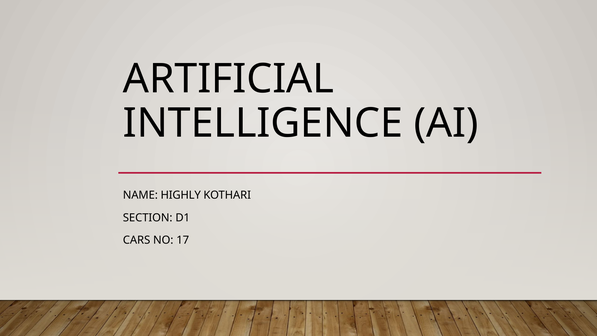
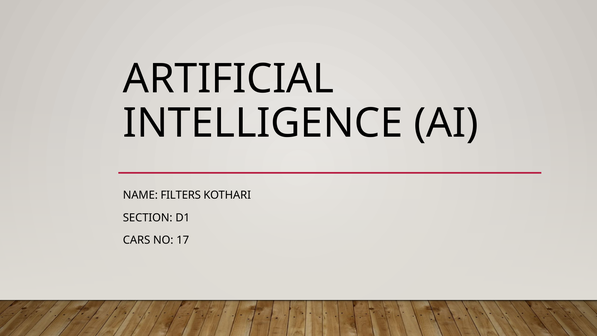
HIGHLY: HIGHLY -> FILTERS (181, 195)
